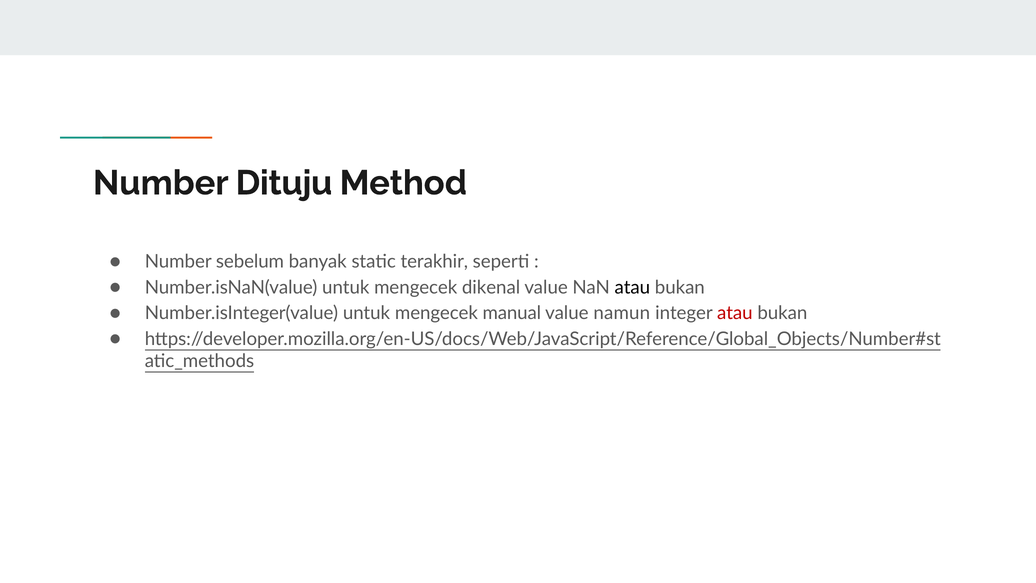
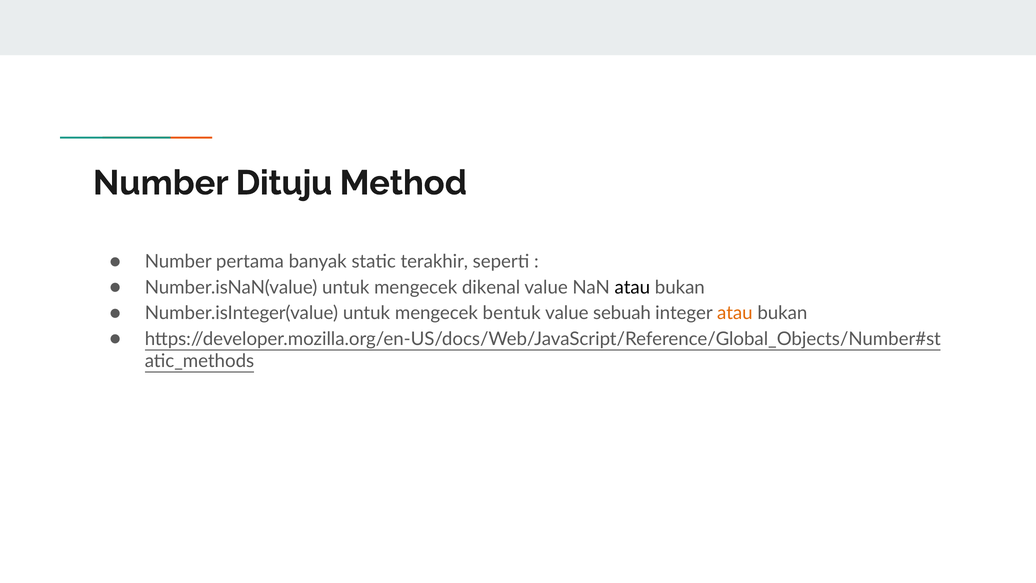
sebelum: sebelum -> pertama (250, 262)
manual: manual -> bentuk (512, 313)
namun: namun -> sebuah (622, 313)
atau colour: red -> orange (735, 313)
